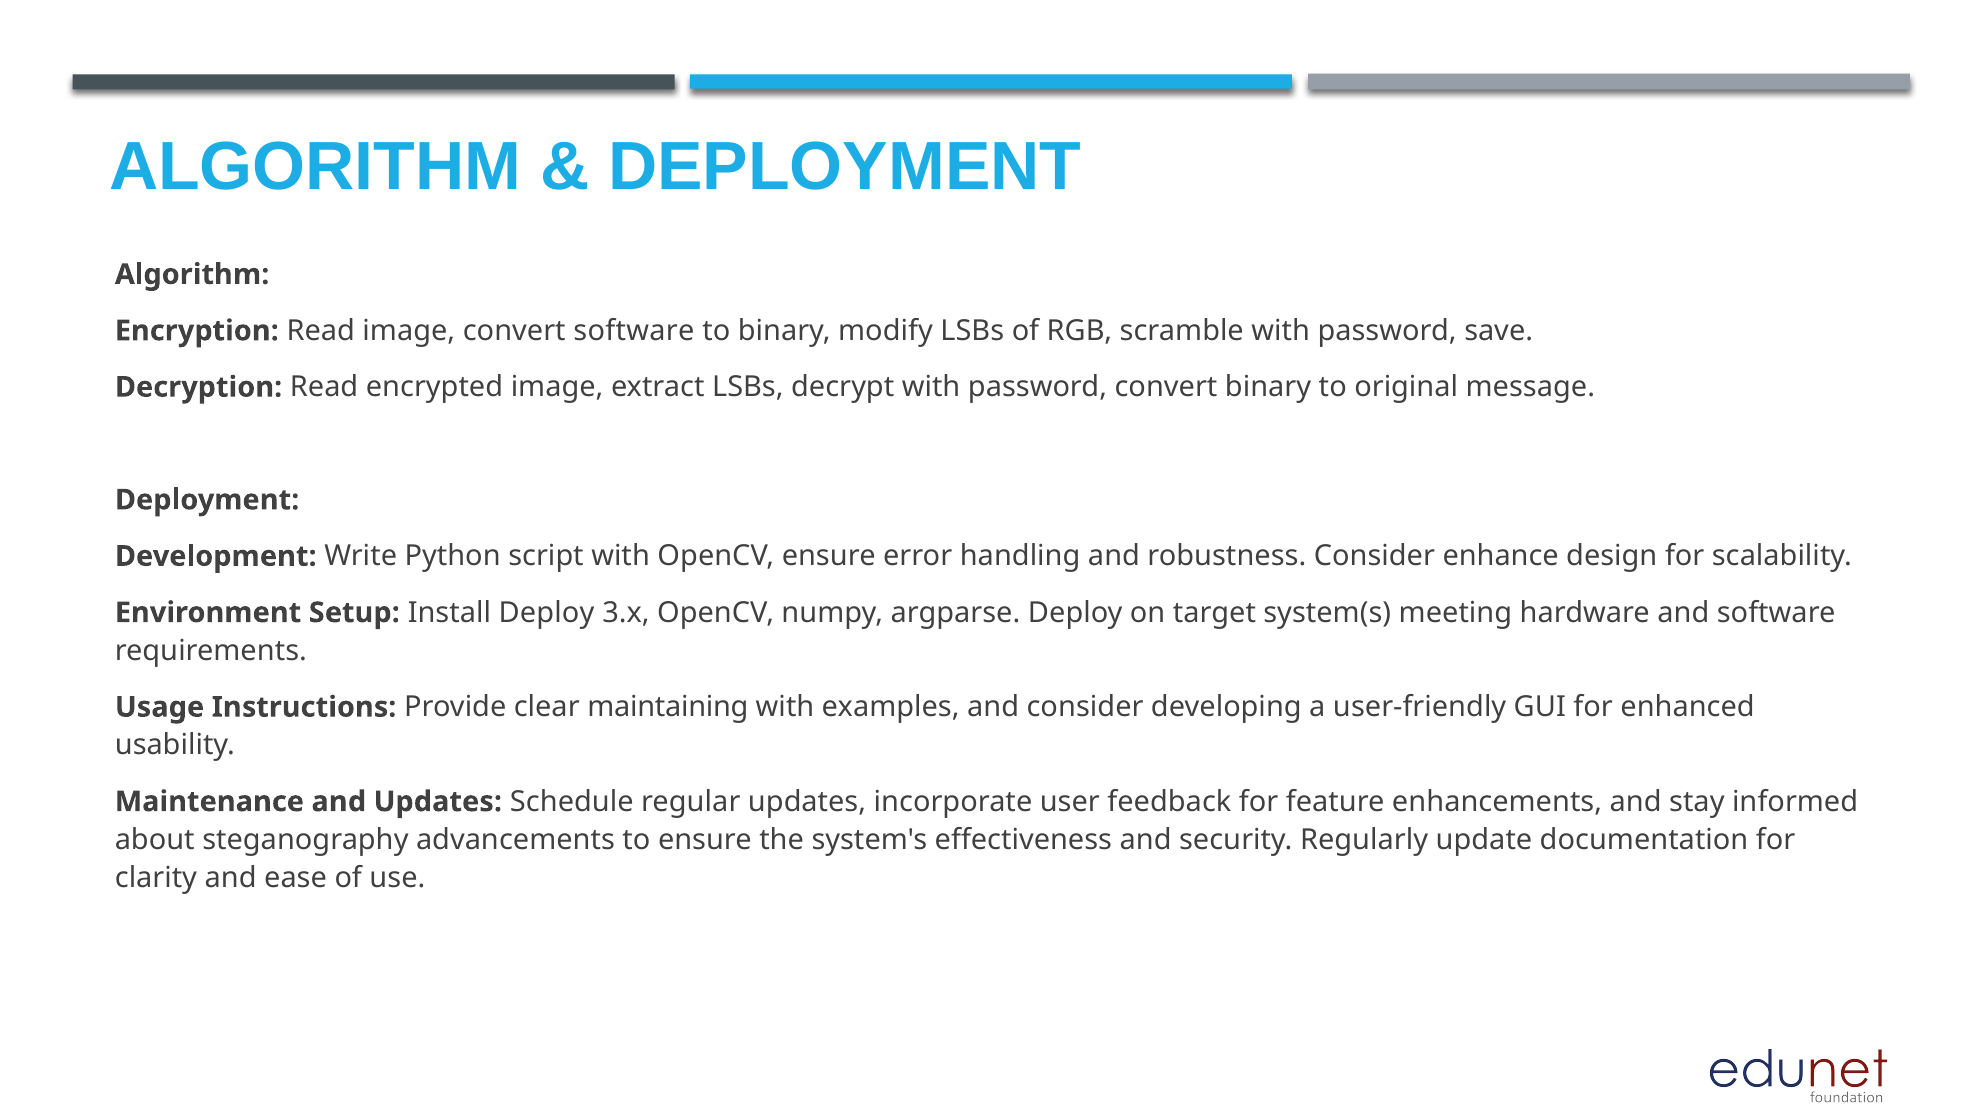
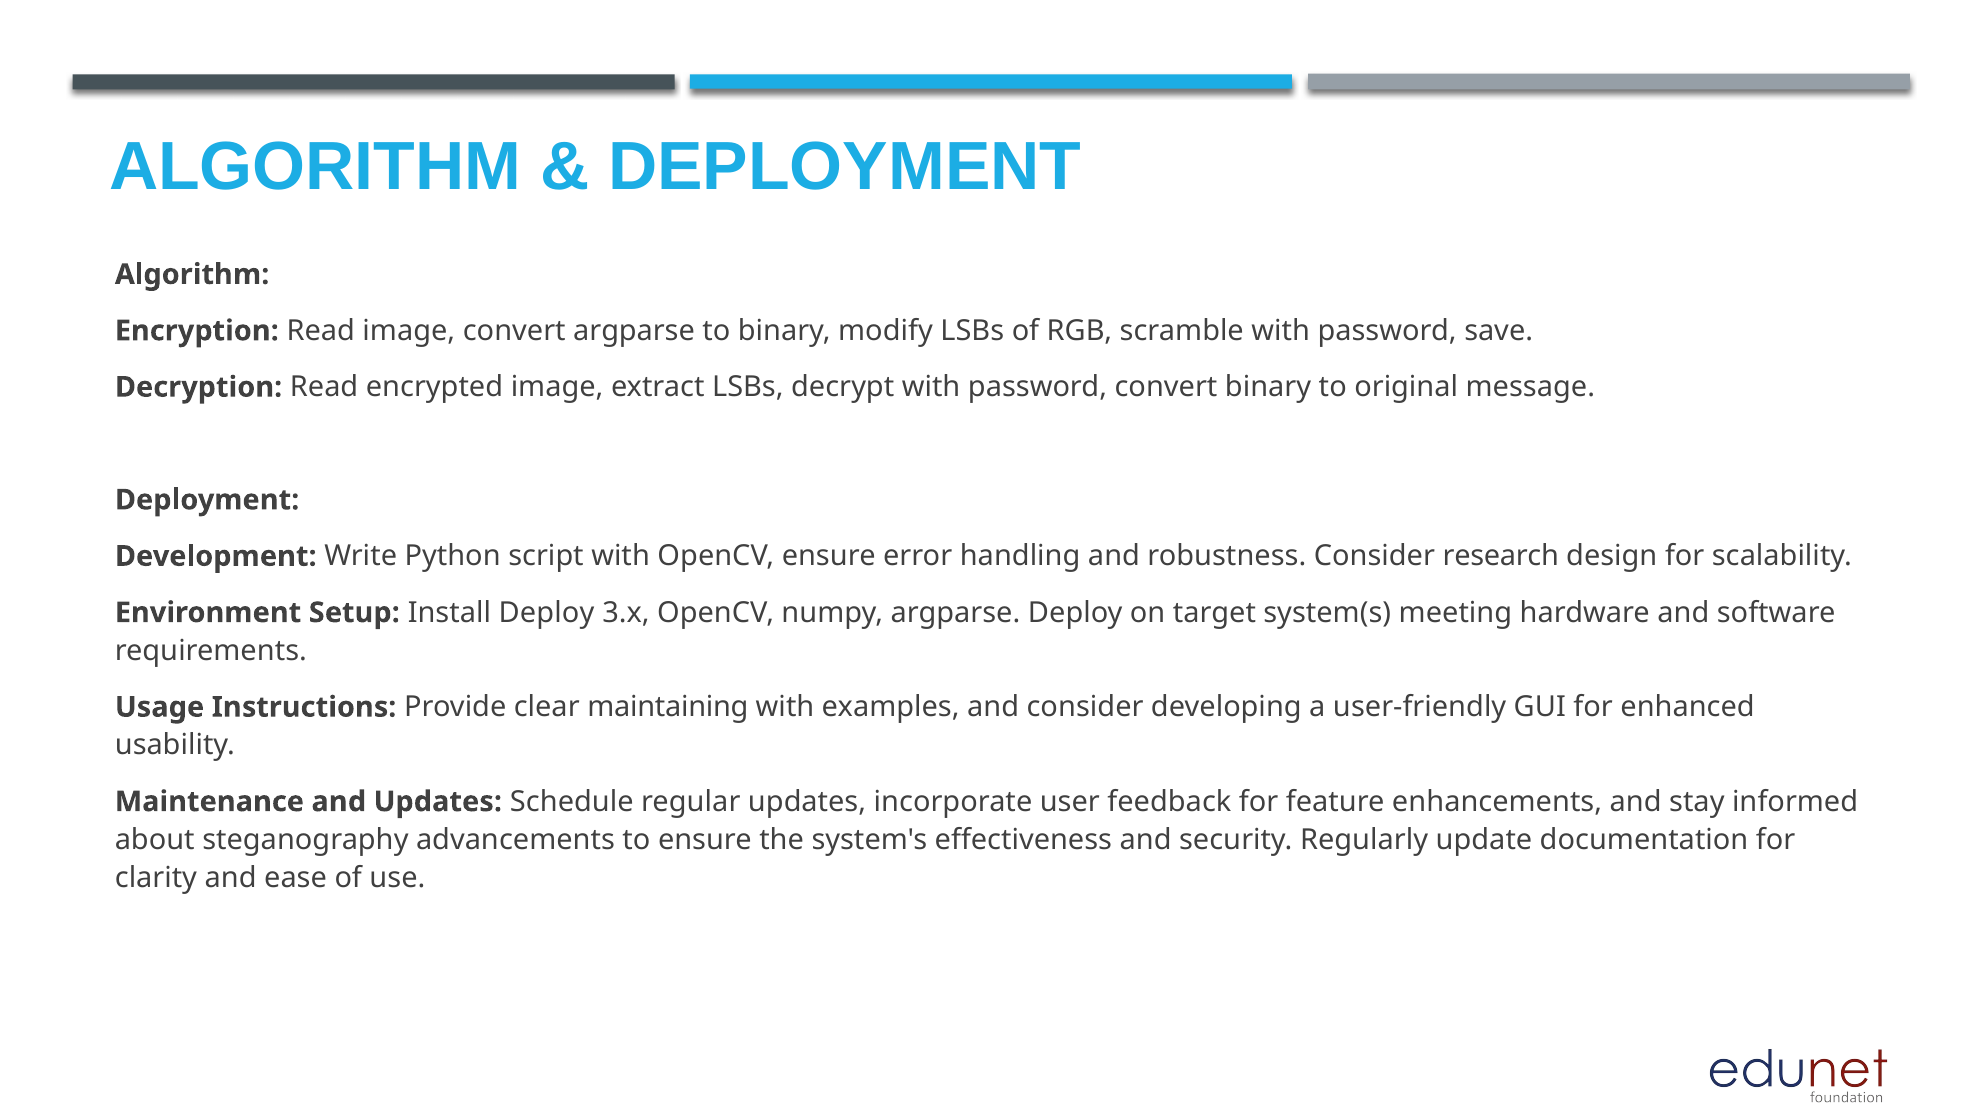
convert software: software -> argparse (634, 331)
enhance: enhance -> research (1501, 556)
